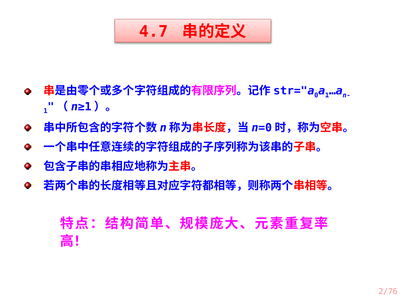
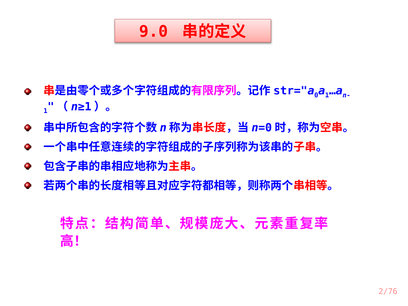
4.7: 4.7 -> 9.0 (154, 32)
